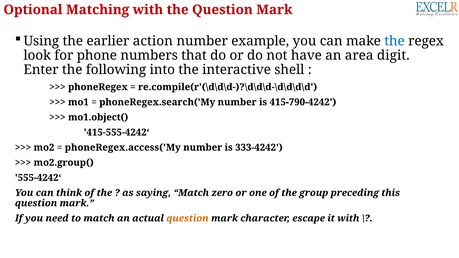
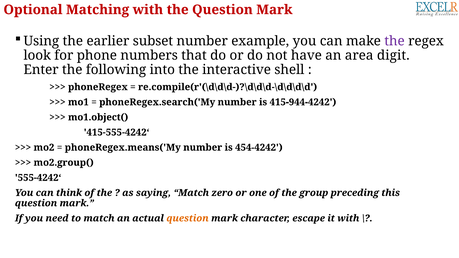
action: action -> subset (153, 41)
the colour: blue -> purple (395, 41)
415-790-4242: 415-790-4242 -> 415-944-4242 (303, 102)
phoneRegex.access('My: phoneRegex.access('My -> phoneRegex.means('My (123, 148)
333-4242: 333-4242 -> 454-4242 (259, 148)
